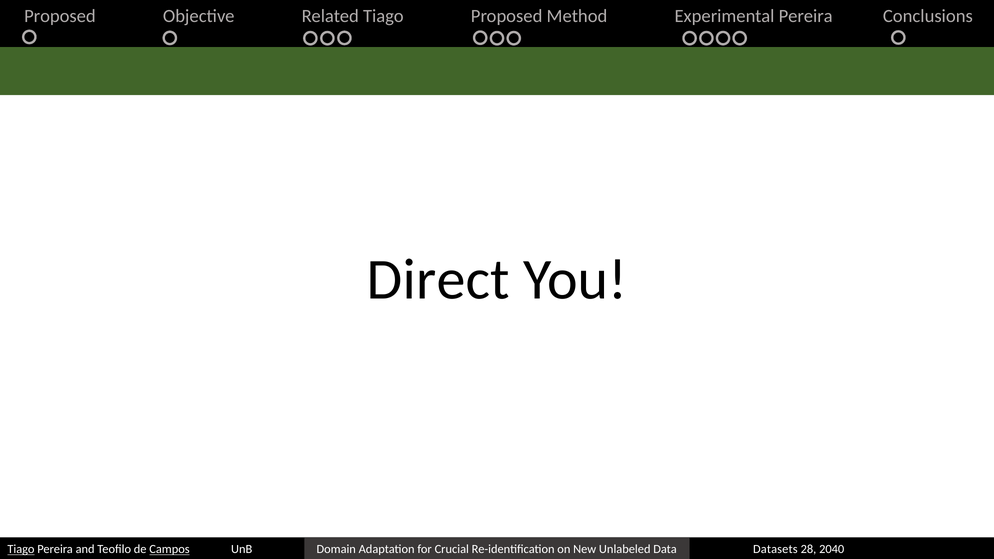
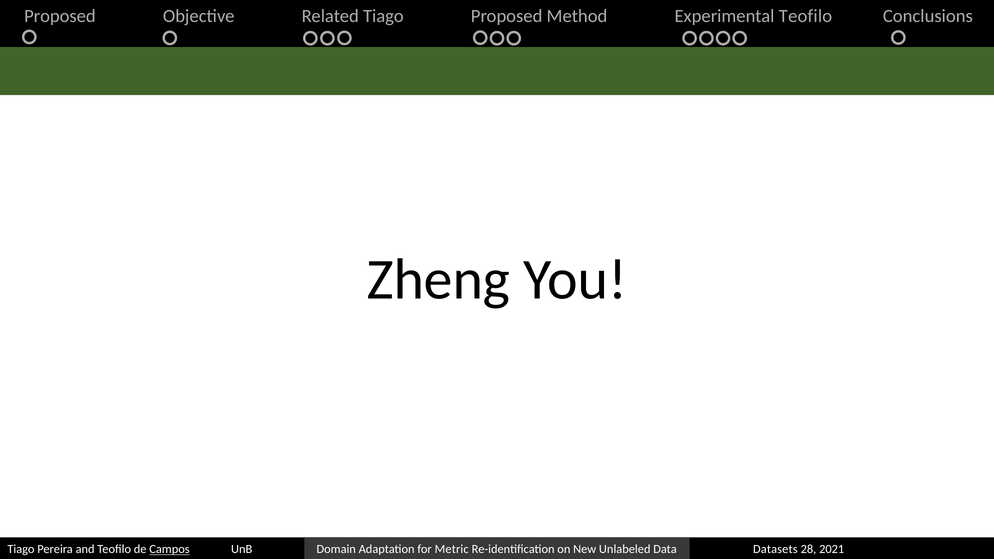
Experimental Pereira: Pereira -> Teofilo (806, 16)
Direct: Direct -> Zheng (438, 279)
Tiago underline: present -> none (21, 549)
Crucial: Crucial -> Metric (452, 549)
2040: 2040 -> 2021 (832, 549)
